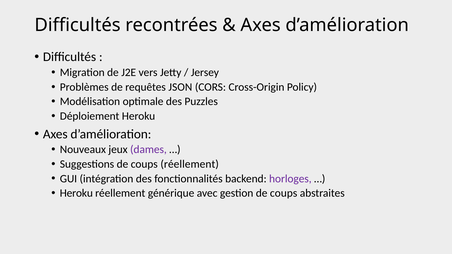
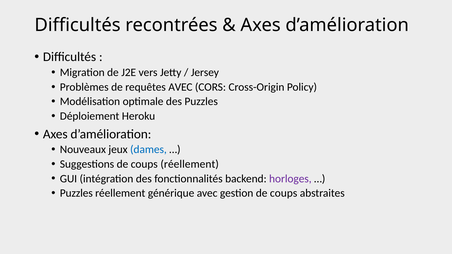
requêtes JSON: JSON -> AVEC (180, 87)
dames colour: purple -> blue (148, 150)
Heroku: Heroku -> Puzzles (76, 193)
